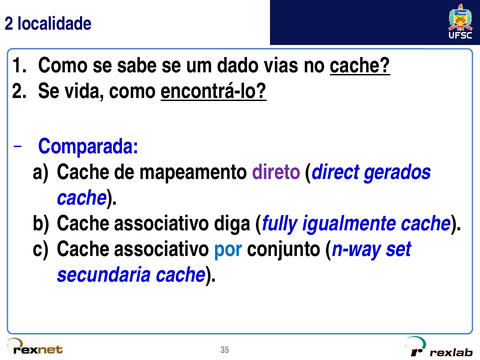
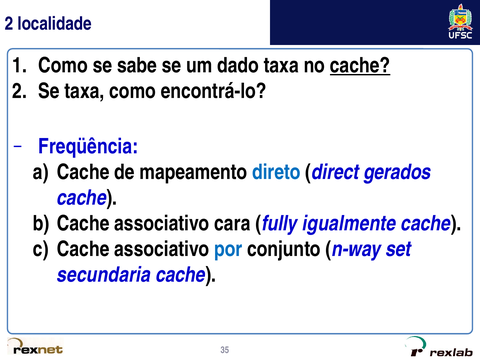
dado vias: vias -> taxa (281, 65)
Se vida: vida -> taxa (84, 91)
encontrá-lo underline: present -> none (214, 91)
Comparada: Comparada -> Freqüência (88, 147)
direto colour: purple -> blue (276, 172)
diga: diga -> cara (232, 223)
